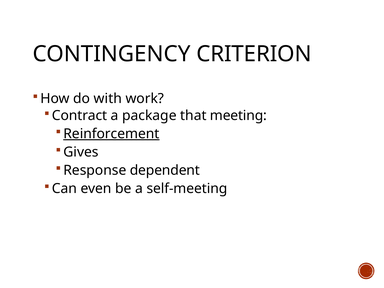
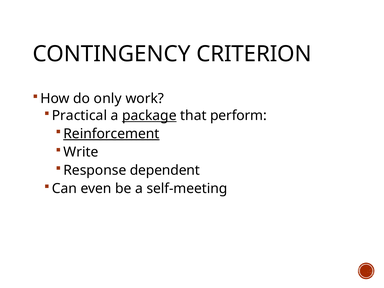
with: with -> only (108, 98)
Contract: Contract -> Practical (79, 116)
package underline: none -> present (149, 116)
meeting: meeting -> perform (238, 116)
Gives: Gives -> Write (81, 152)
